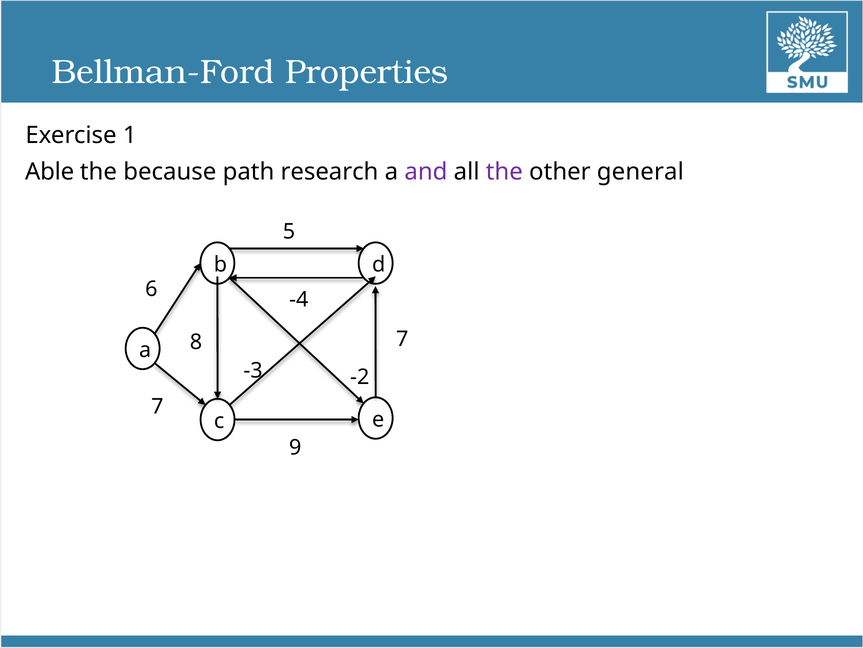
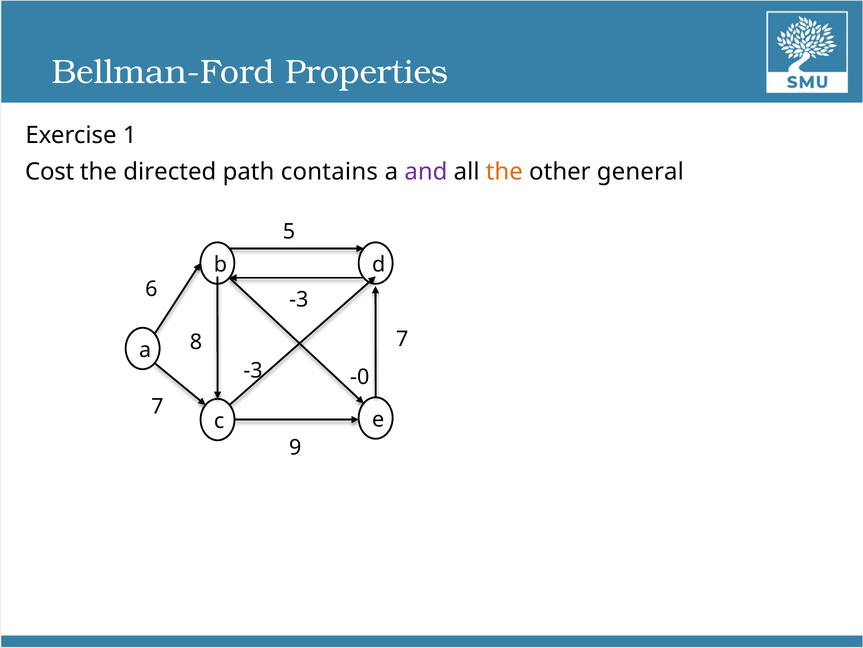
Able: Able -> Cost (50, 171)
because: because -> directed (170, 171)
research: research -> contains (329, 171)
the colour: purple -> orange (504, 171)
-4: -4 -> -3 (299, 299)
-2: -2 -> -0 (360, 377)
